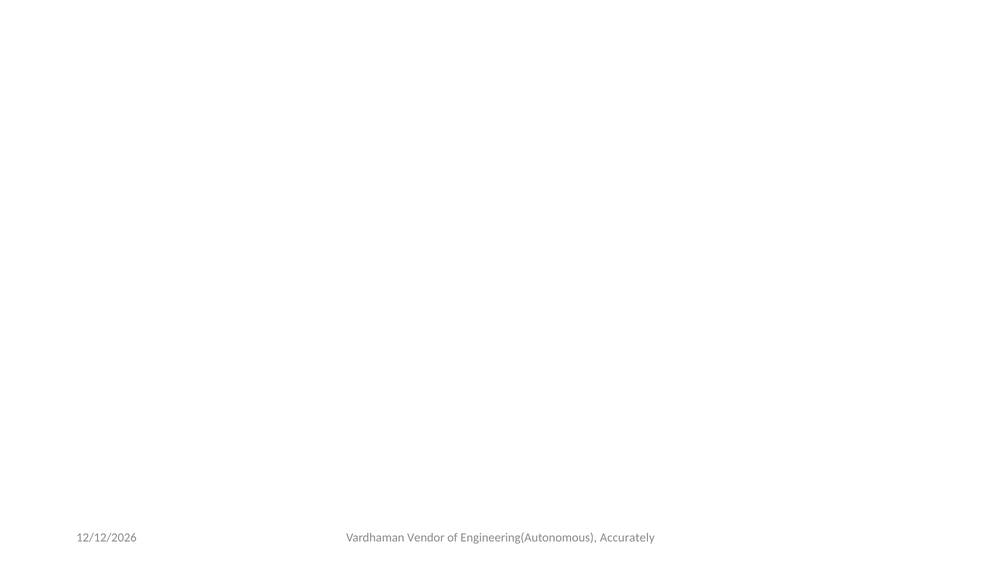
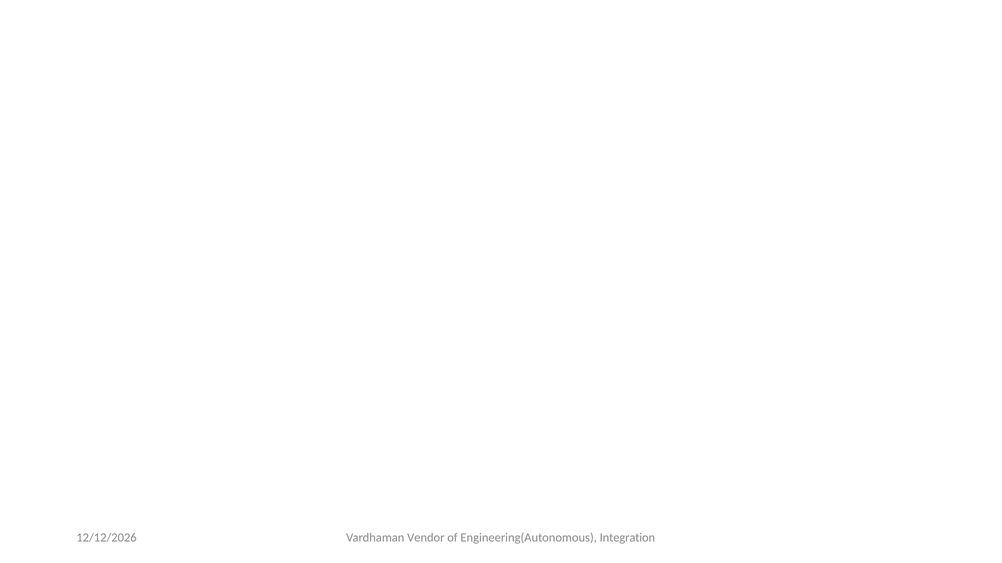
Accurately: Accurately -> Integration (627, 538)
